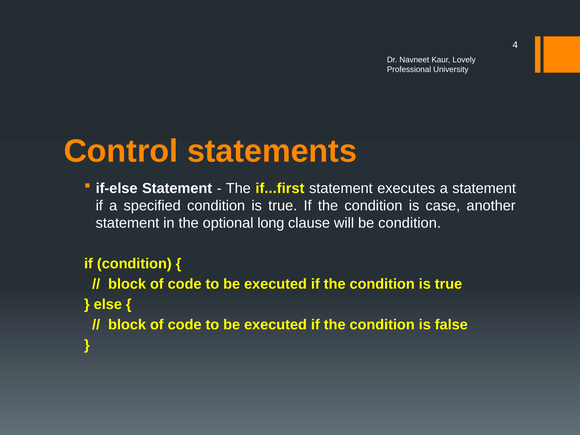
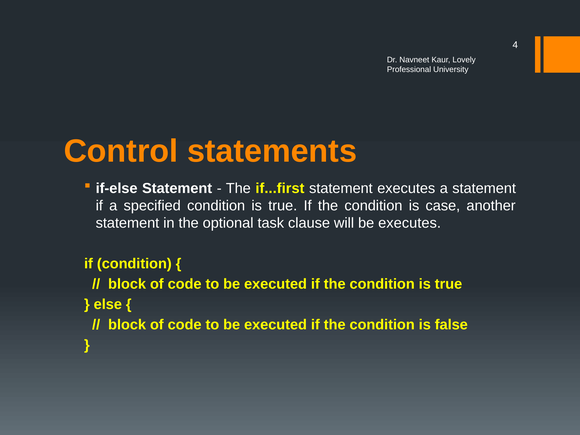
long: long -> task (271, 223)
be condition: condition -> executes (410, 223)
